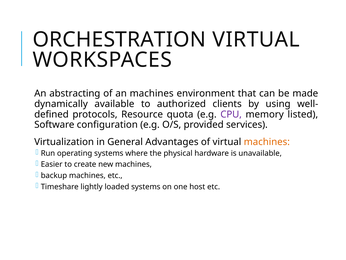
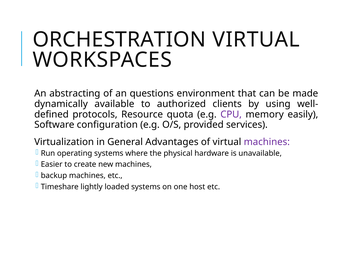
an machines: machines -> questions (152, 93)
listed: listed -> easily (303, 114)
machines colour: orange -> purple (267, 142)
